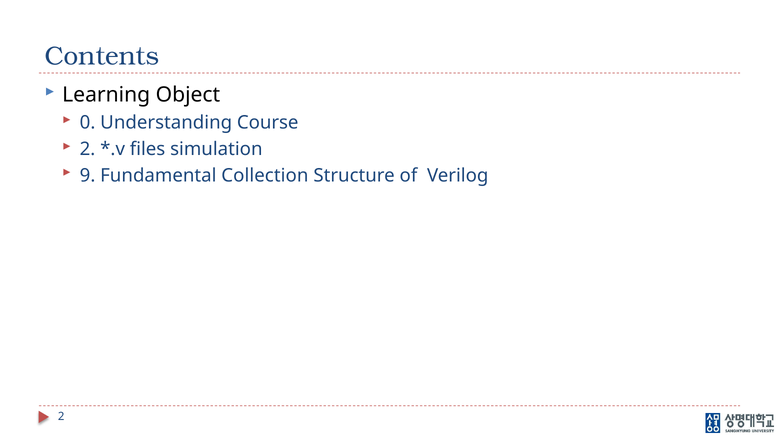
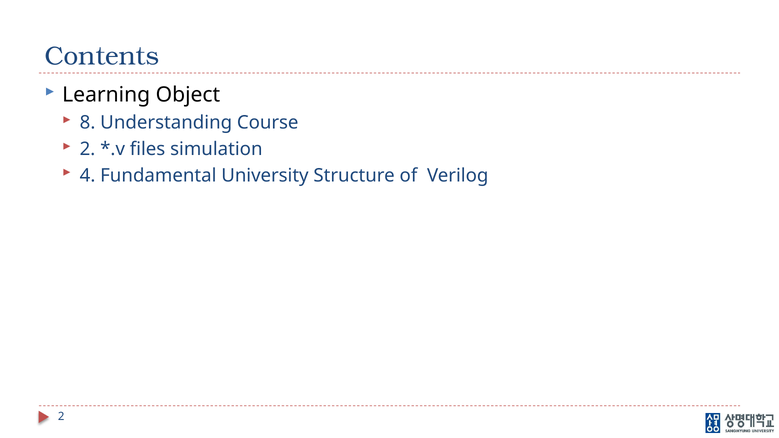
0: 0 -> 8 (88, 123)
9: 9 -> 4 (88, 175)
Collection: Collection -> University (265, 175)
